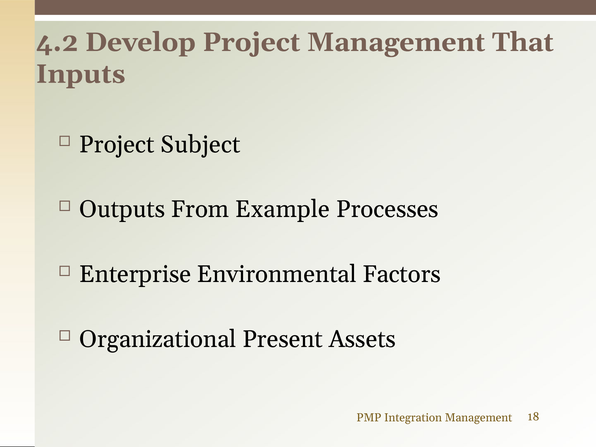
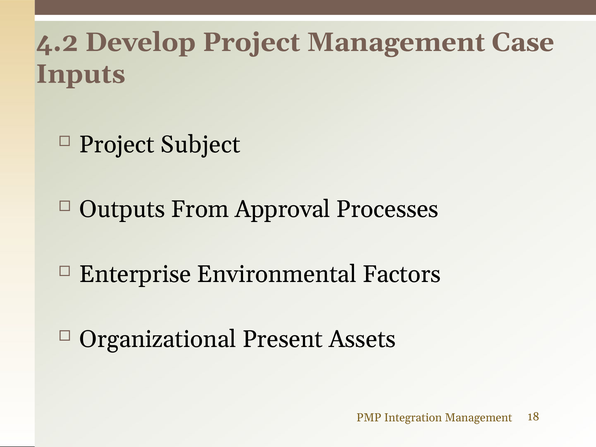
That: That -> Case (523, 42)
Example: Example -> Approval (283, 209)
